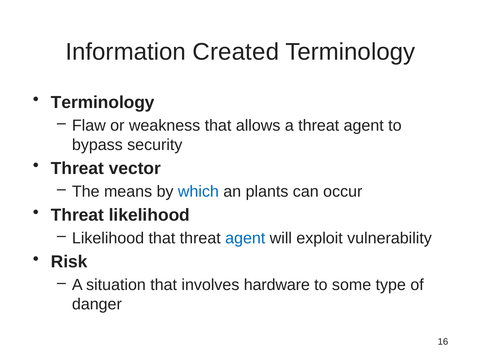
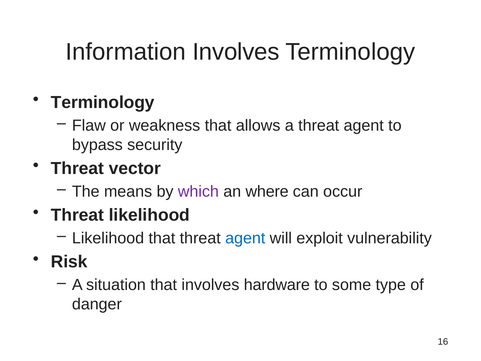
Information Created: Created -> Involves (236, 52)
which colour: blue -> purple (198, 191)
plants: plants -> where (267, 191)
